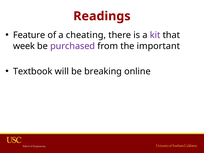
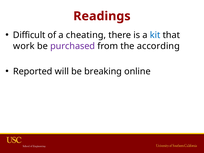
Feature: Feature -> Difficult (29, 35)
kit colour: purple -> blue (155, 35)
week: week -> work (24, 46)
important: important -> according (158, 46)
Textbook: Textbook -> Reported (33, 71)
